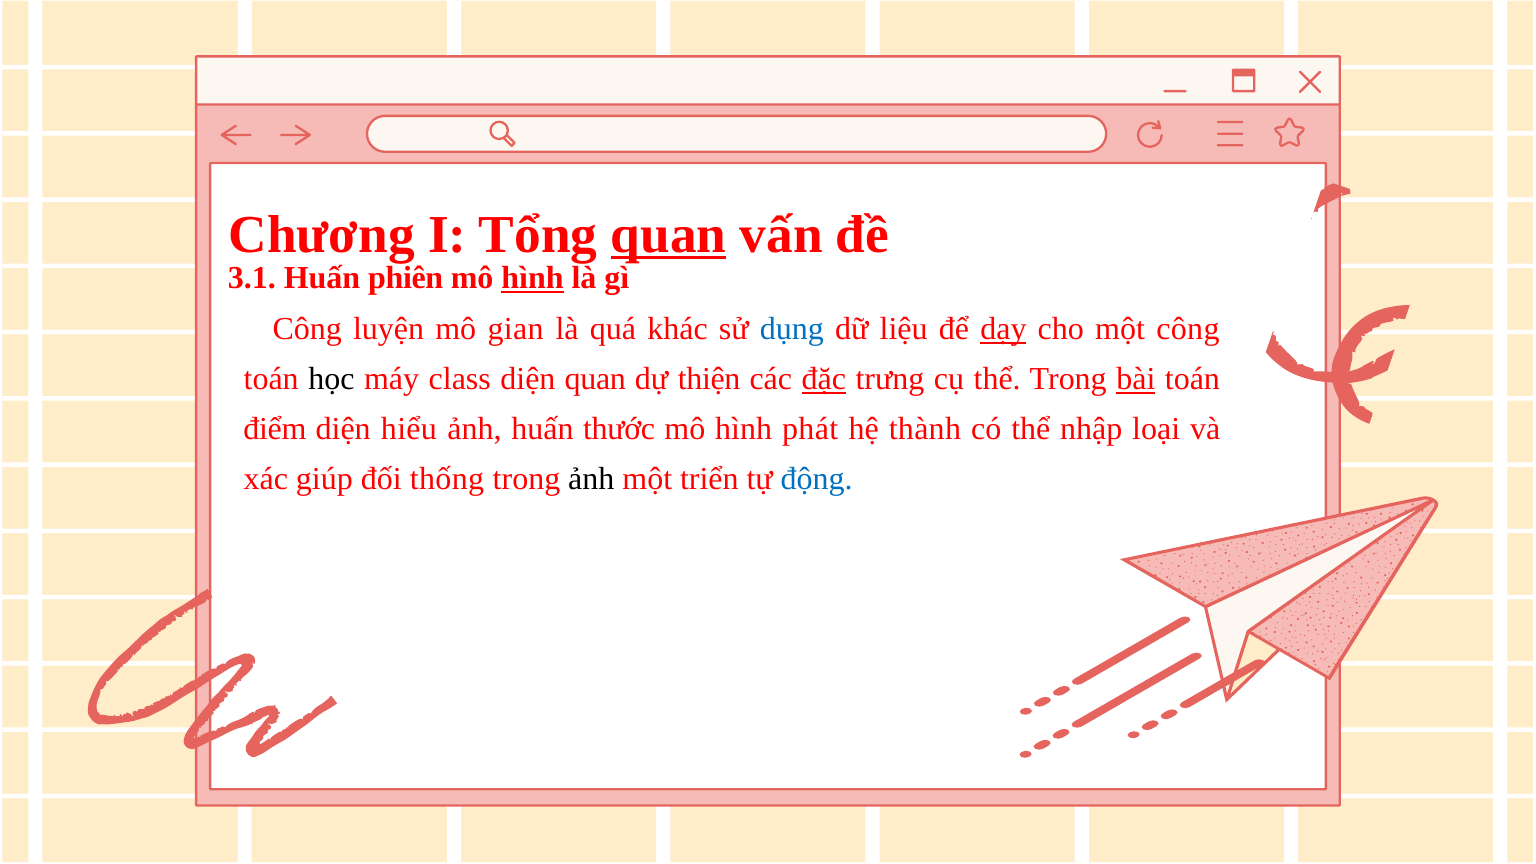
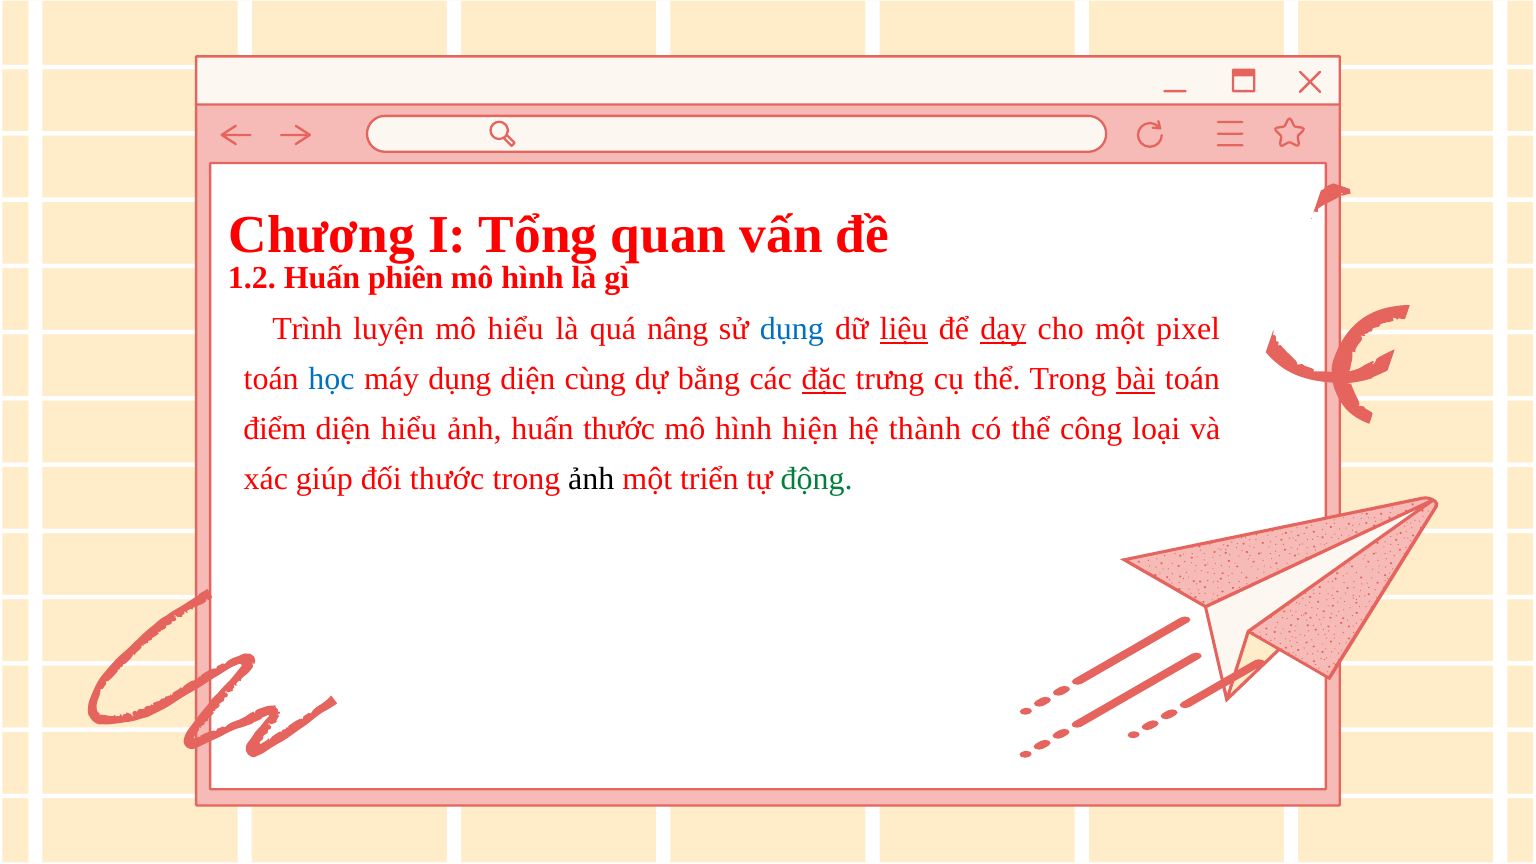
quan underline: present -> none (669, 234)
3.1: 3.1 -> 1.2 (252, 278)
hình underline: present -> none (533, 278)
Công: Công -> Trình (307, 329)
mô gian: gian -> hiểu (516, 329)
khác: khác -> nâng (678, 329)
liệu underline: none -> present (904, 329)
một công: công -> pixel (1188, 329)
học colour: black -> blue (331, 379)
máy class: class -> dụng (460, 379)
diện quan: quan -> cùng (595, 379)
thiện: thiện -> bằng (709, 379)
phát: phát -> hiện (810, 429)
nhập: nhập -> công (1091, 429)
đối thống: thống -> thước (447, 479)
động colour: blue -> green (817, 479)
